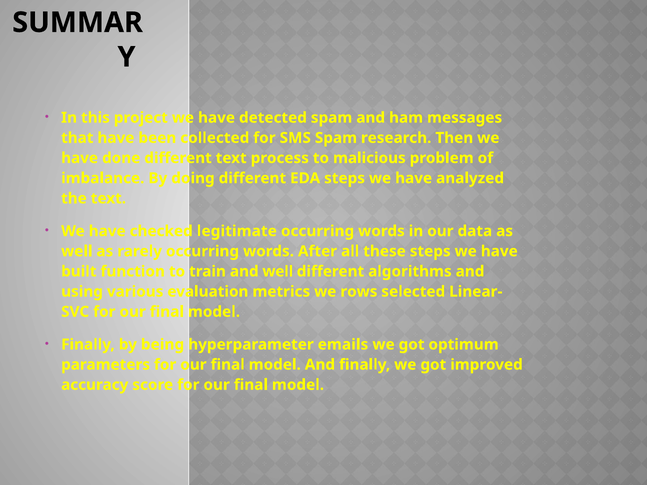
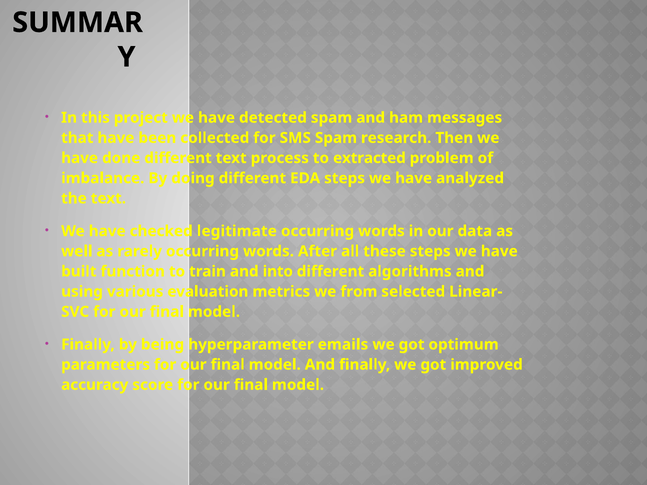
malicious: malicious -> extracted (369, 158)
and well: well -> into (278, 272)
rows: rows -> from (359, 292)
